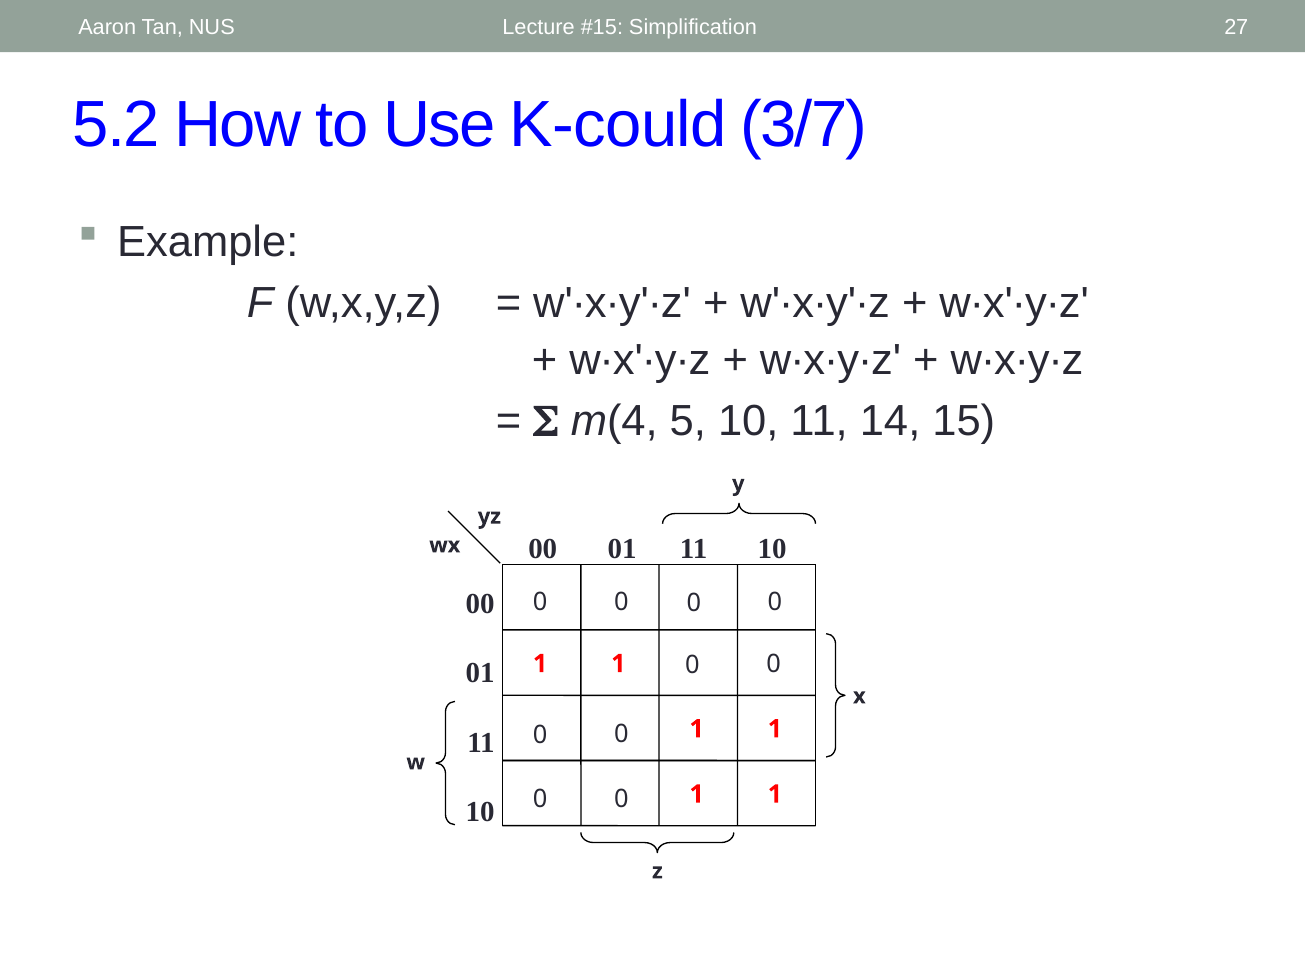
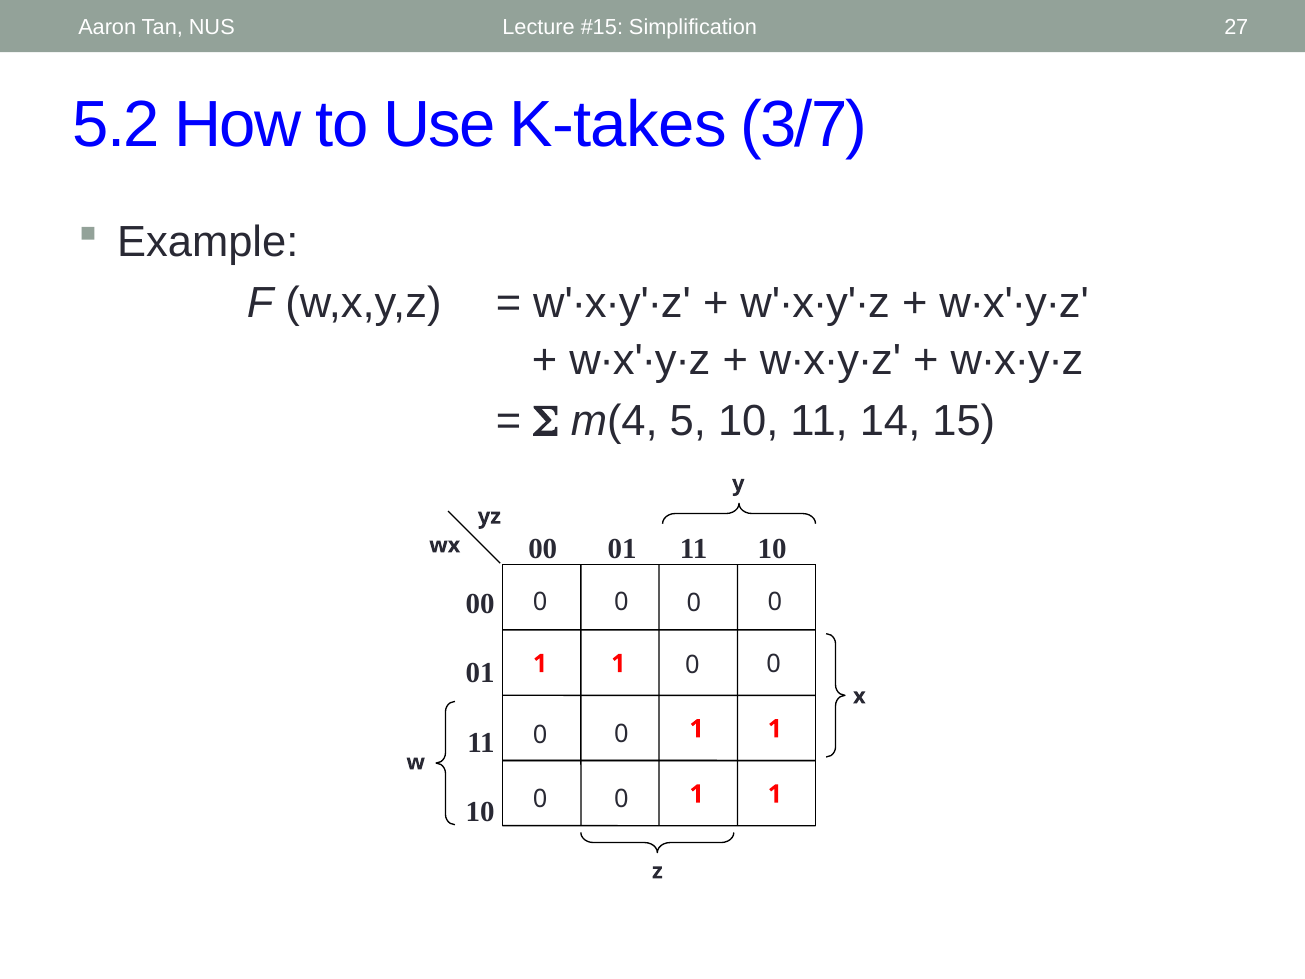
K-could: K-could -> K-takes (618, 125)
